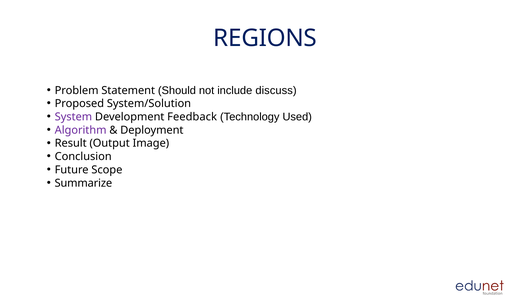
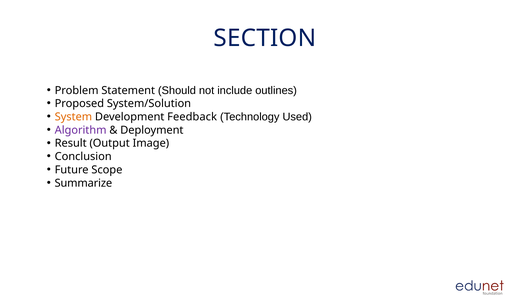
REGIONS: REGIONS -> SECTION (265, 38)
discuss: discuss -> outlines (276, 90)
System colour: purple -> orange (73, 117)
